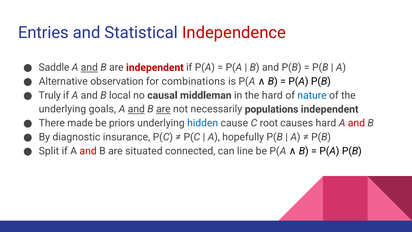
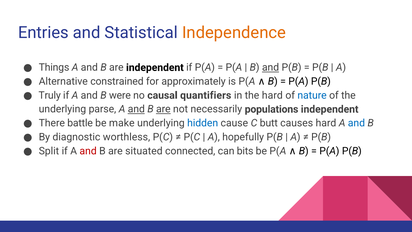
Independence colour: red -> orange (234, 33)
Saddle: Saddle -> Things (54, 67)
and underline: present -> none (89, 67)
independent colour: red -> black (155, 67)
and underline: none -> present (271, 67)
observation: observation -> constrained (117, 81)
combinations: combinations -> approximately (194, 81)
local: local -> were (120, 95)
middleman: middleman -> quantifiers (206, 95)
goals: goals -> parse (102, 109)
made: made -> battle (80, 123)
priors: priors -> make (122, 123)
root: root -> butt (269, 123)
and colour: red -> blue (356, 123)
insurance: insurance -> worthless (127, 137)
line: line -> bits (245, 151)
